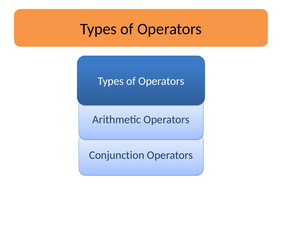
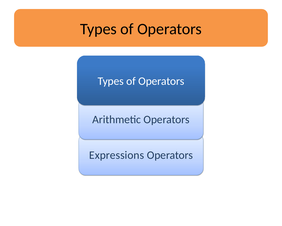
Conjunction: Conjunction -> Expressions (117, 155)
